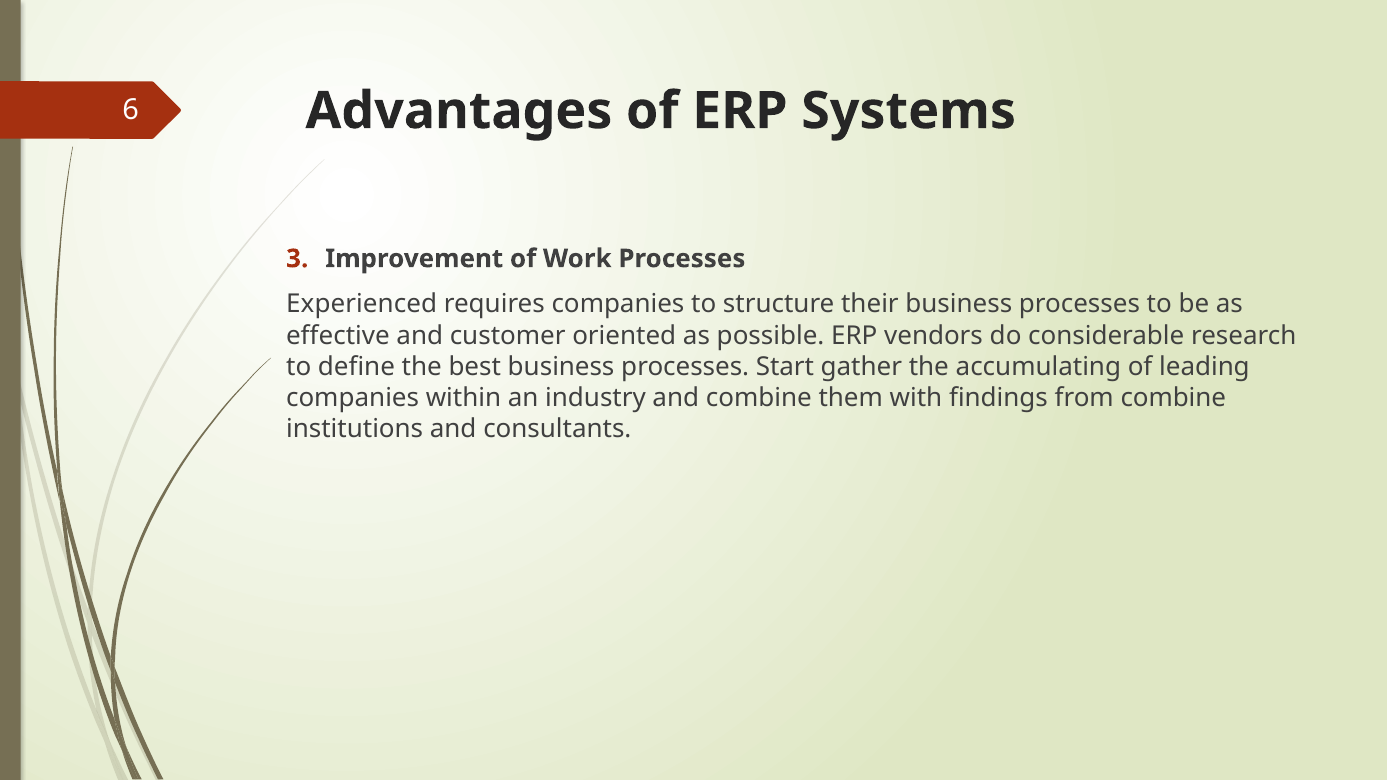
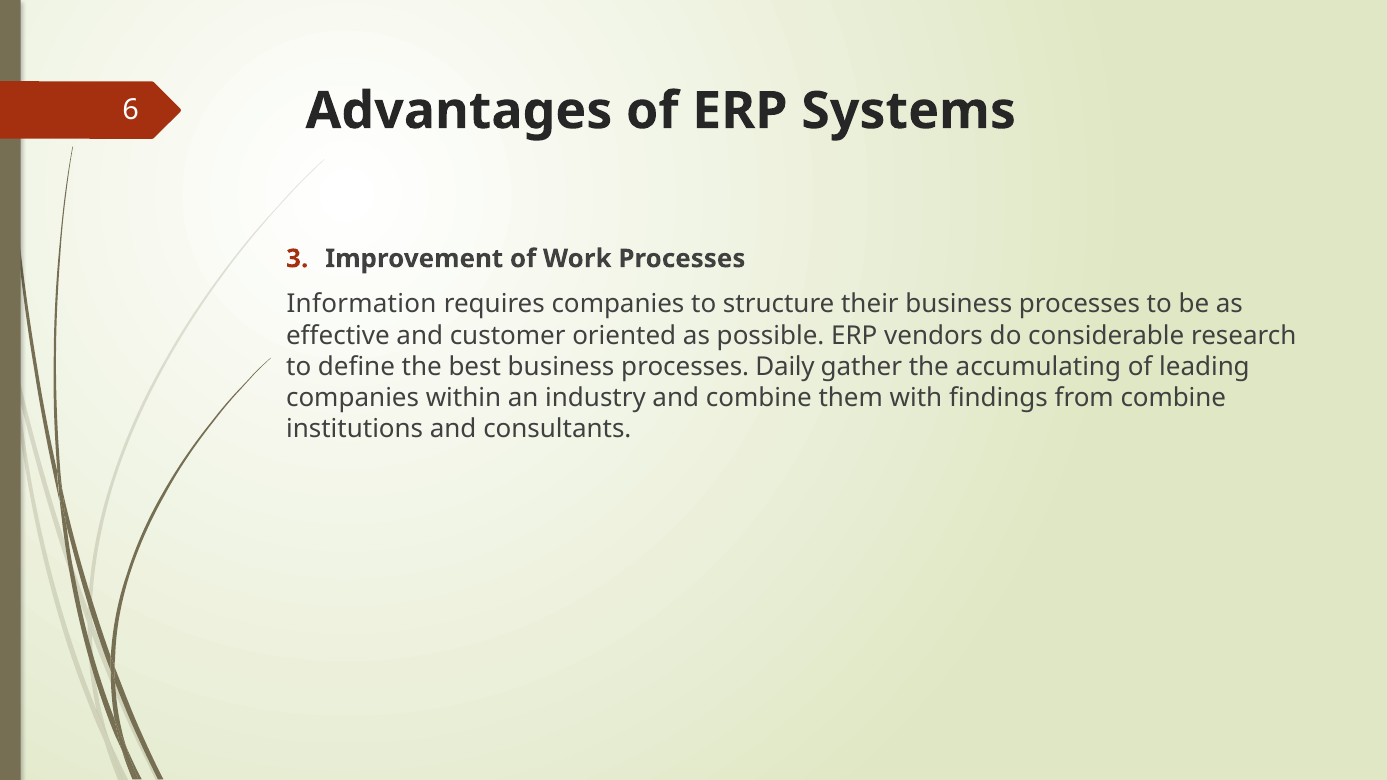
Experienced: Experienced -> Information (362, 304)
Start: Start -> Daily (785, 367)
